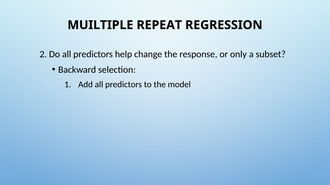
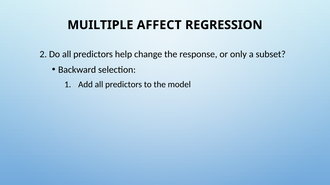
REPEAT: REPEAT -> AFFECT (159, 25)
